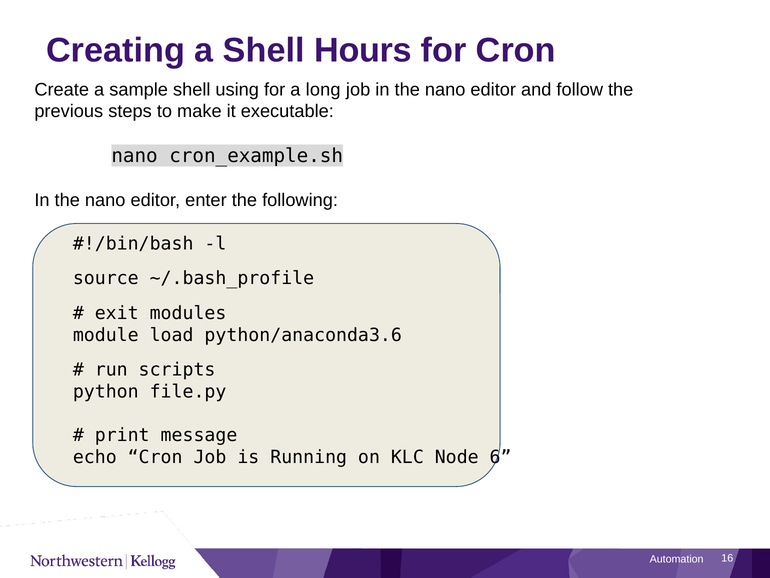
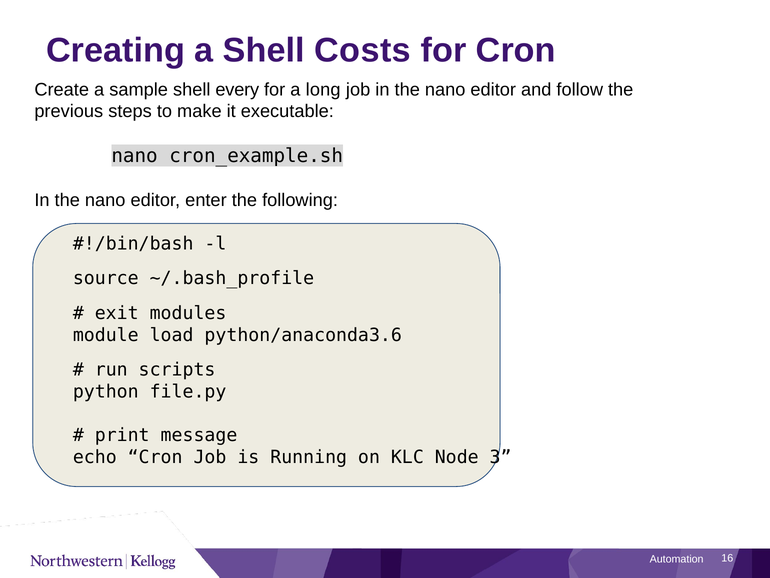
Hours: Hours -> Costs (363, 50)
using: using -> every (237, 89)
6: 6 -> 3 (501, 457)
